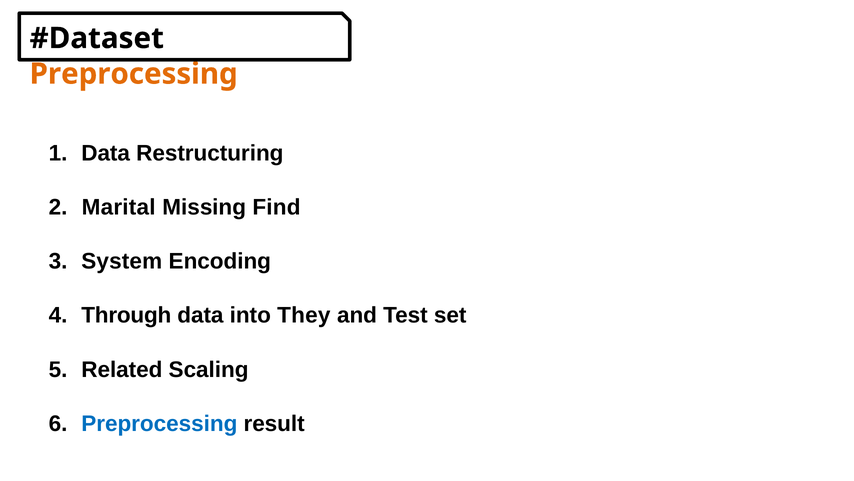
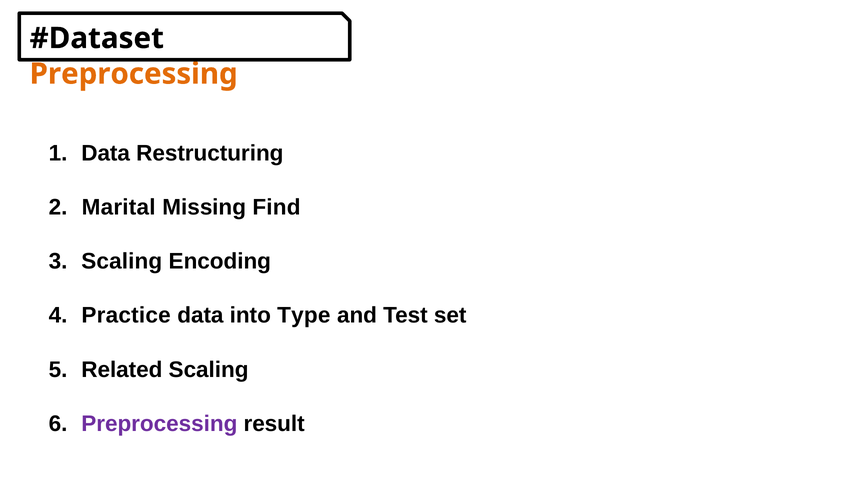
System: System -> Scaling (122, 261)
Through: Through -> Practice (126, 315)
They: They -> Type (304, 315)
Preprocessing colour: blue -> purple (159, 423)
